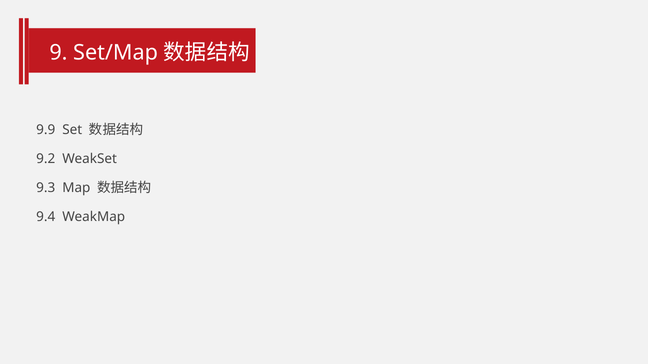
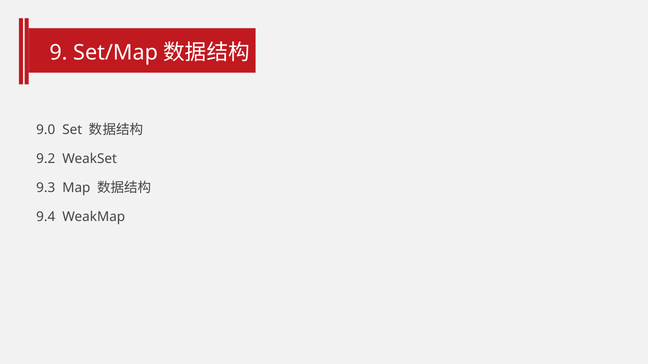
9.9: 9.9 -> 9.0 (46, 130)
